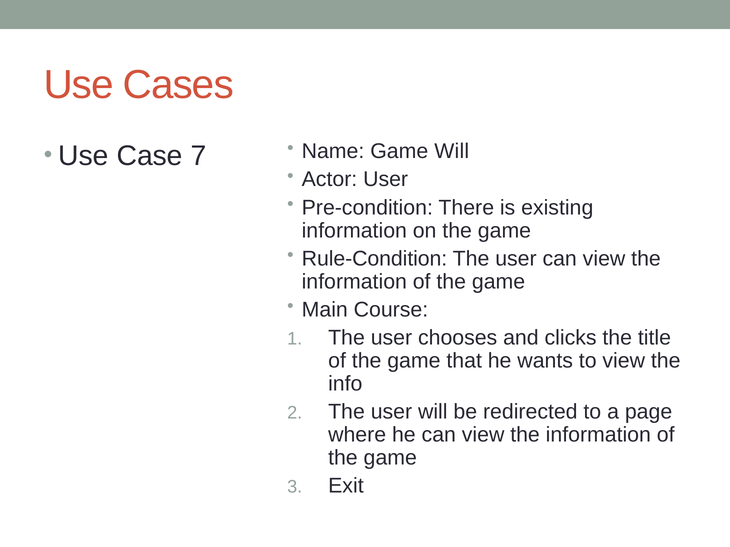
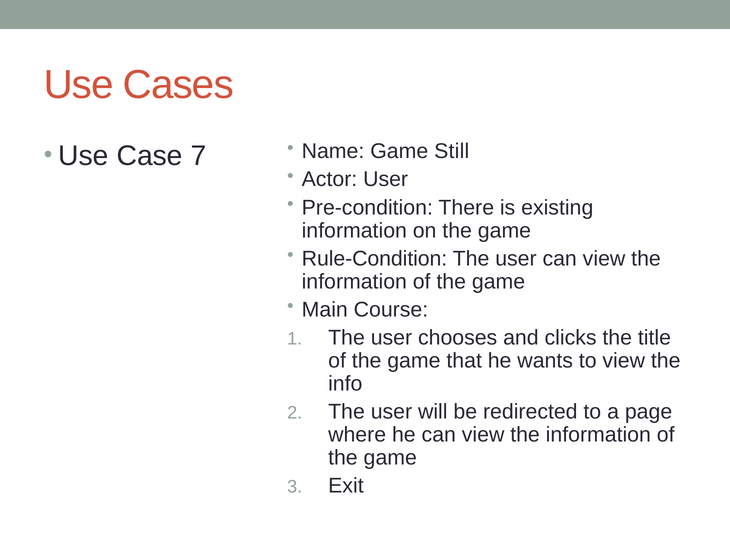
Game Will: Will -> Still (452, 152)
